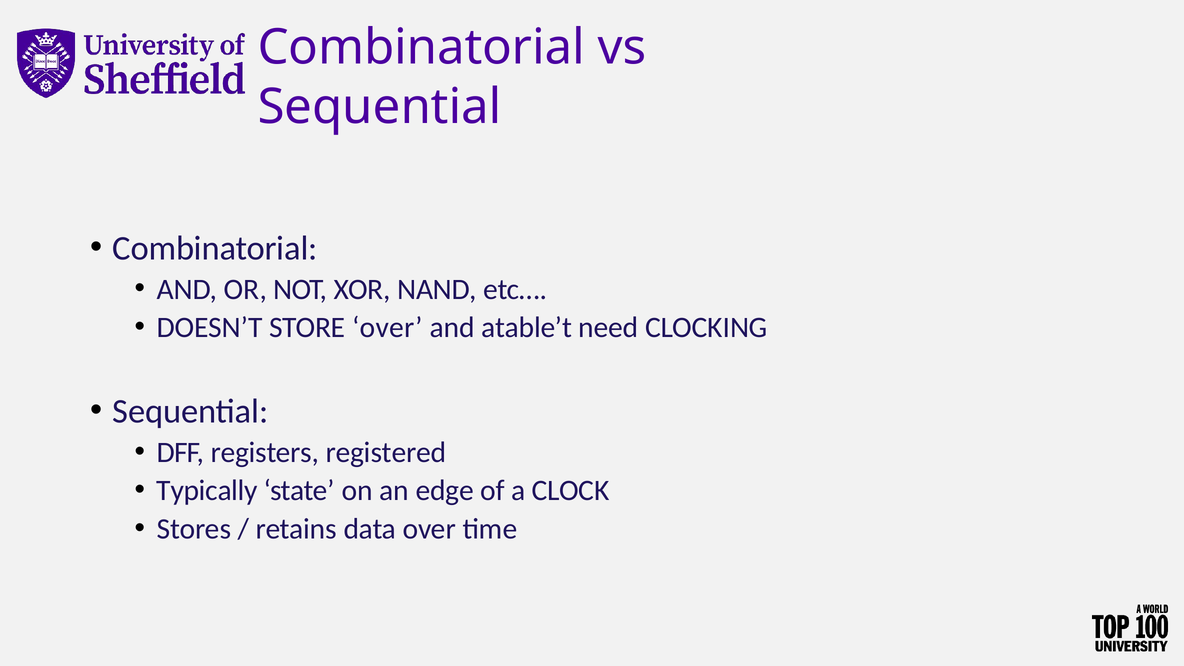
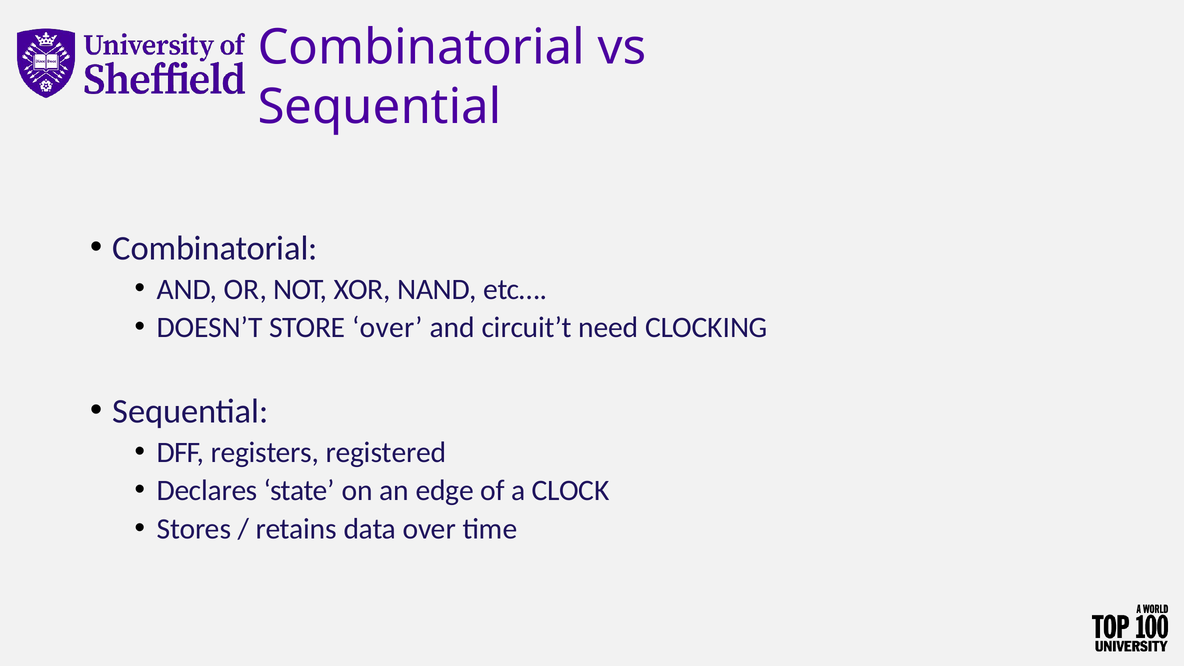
atable’t: atable’t -> circuit’t (527, 327)
Typically: Typically -> Declares (207, 491)
